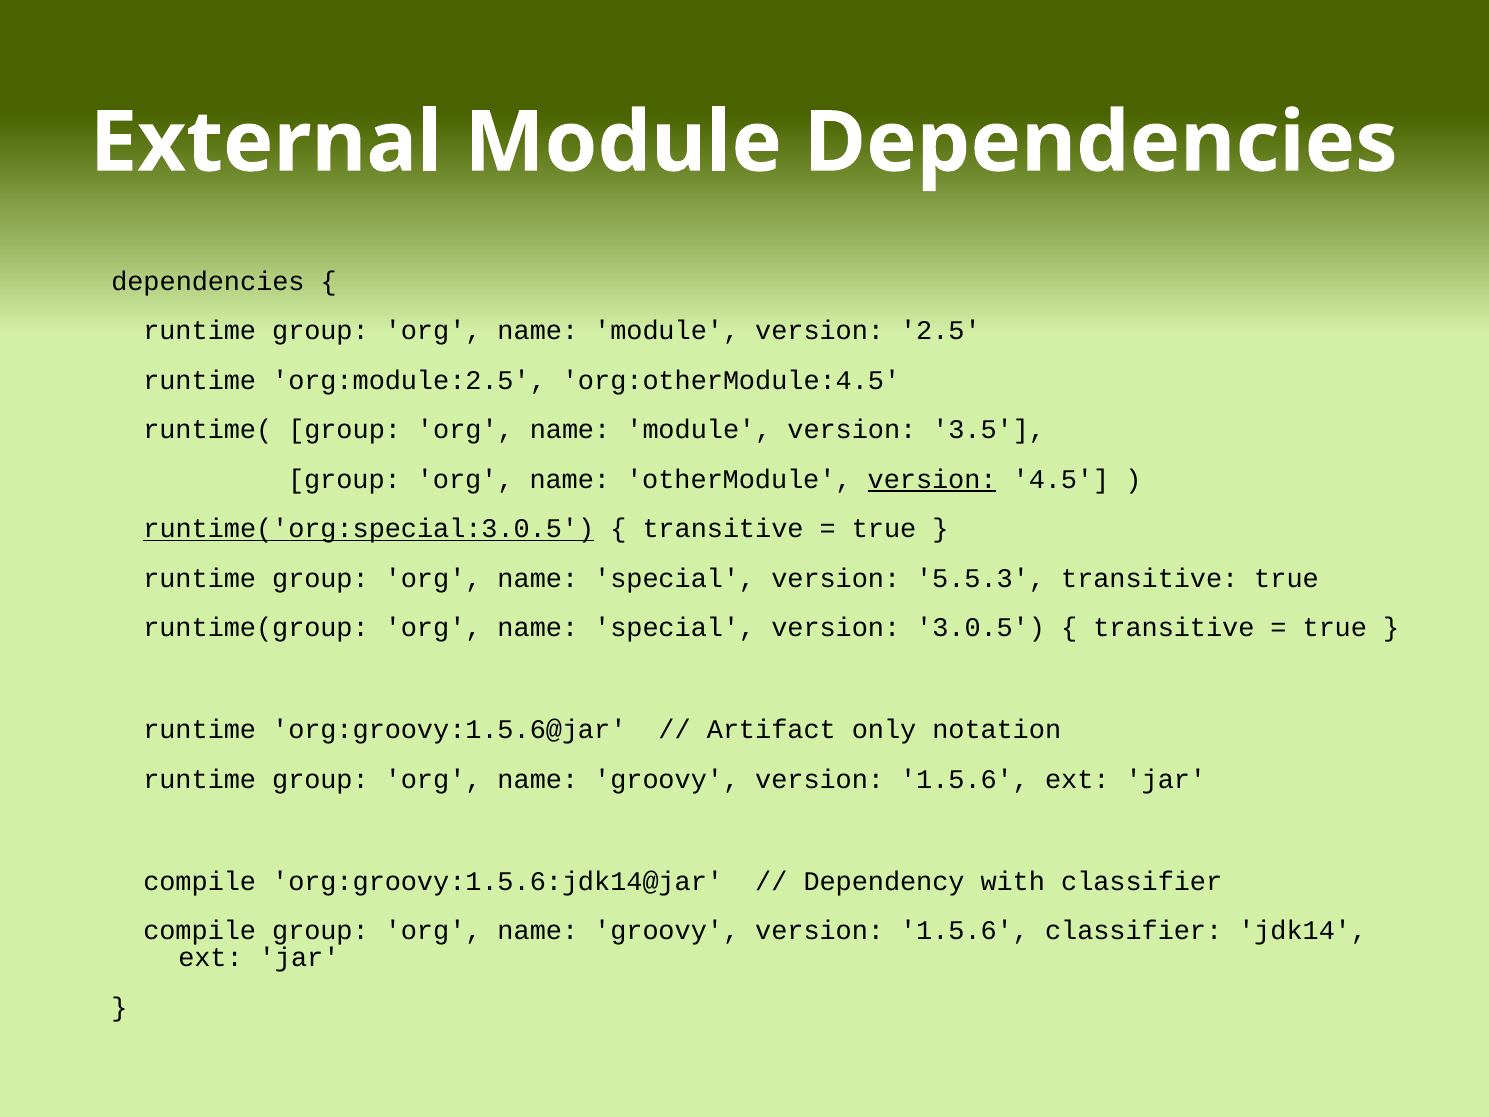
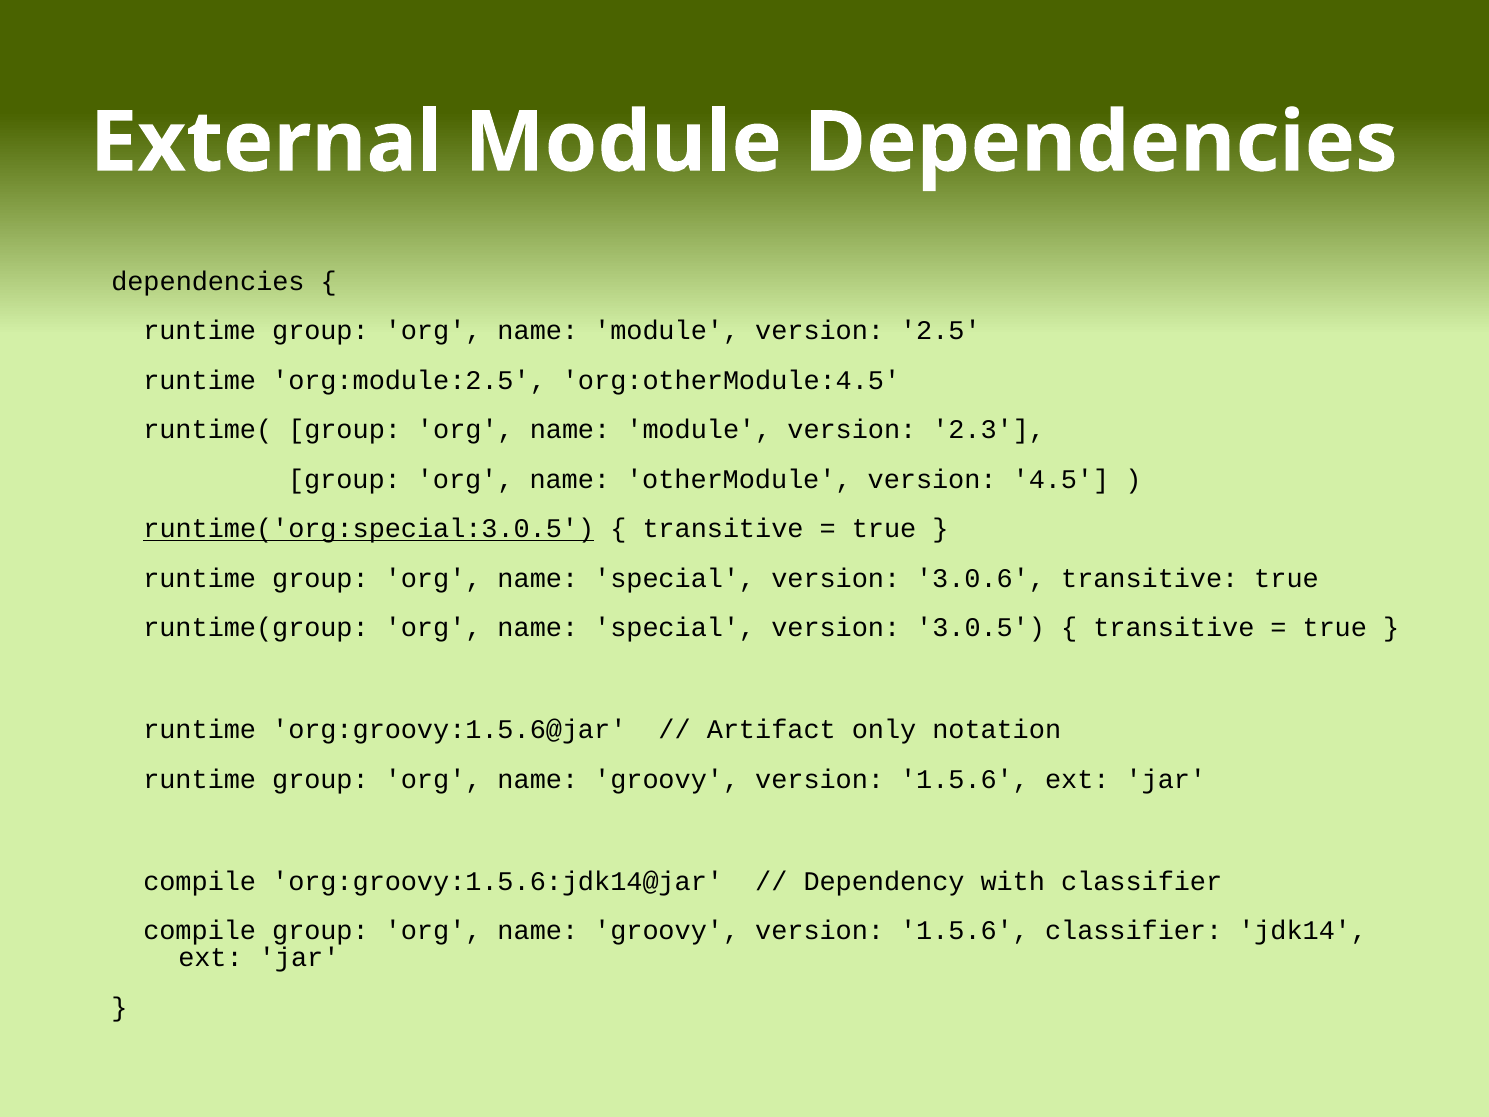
3.5: 3.5 -> 2.3 (989, 430)
version underline: present -> none (932, 479)
5.5.3: 5.5.3 -> 3.0.6 (981, 578)
